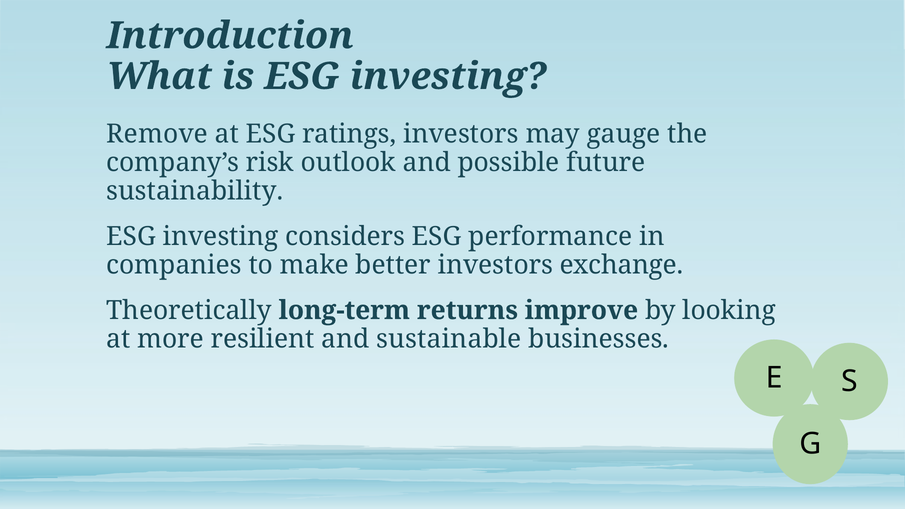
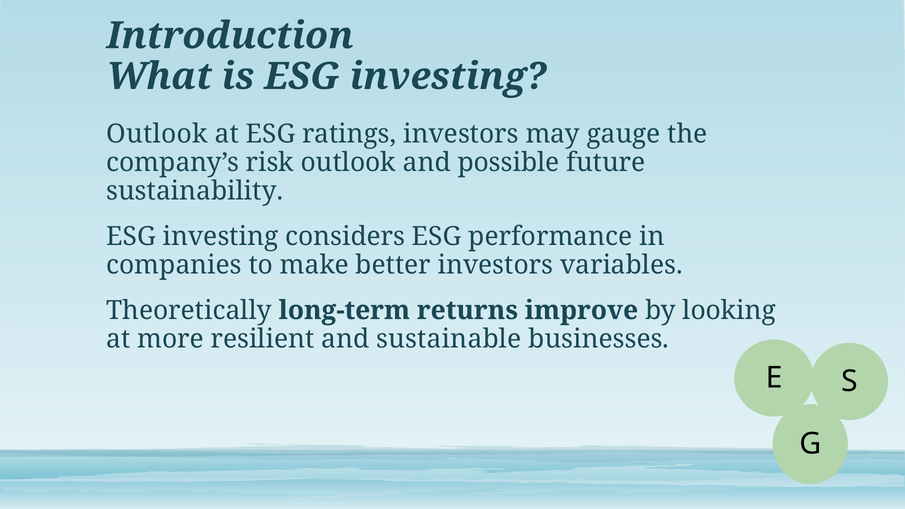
Remove: Remove -> Outlook (157, 134)
exchange: exchange -> variables (621, 265)
